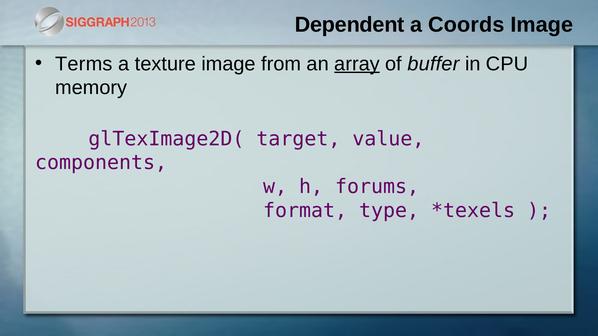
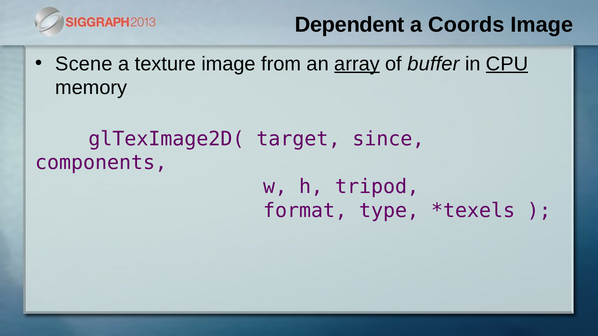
Terms: Terms -> Scene (84, 64)
CPU underline: none -> present (507, 64)
value: value -> since (389, 139)
forums: forums -> tripod (377, 187)
